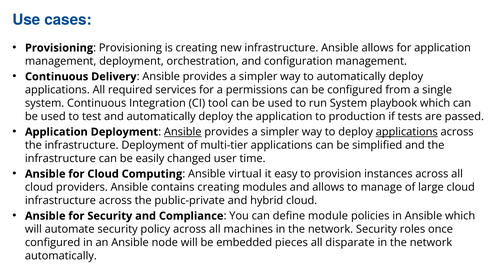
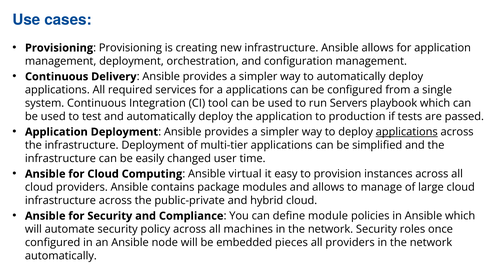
a permissions: permissions -> applications (257, 90)
run System: System -> Servers (349, 103)
Ansible underline: present -> none (183, 132)
contains creating: creating -> package (218, 187)
all disparate: disparate -> providers (350, 243)
